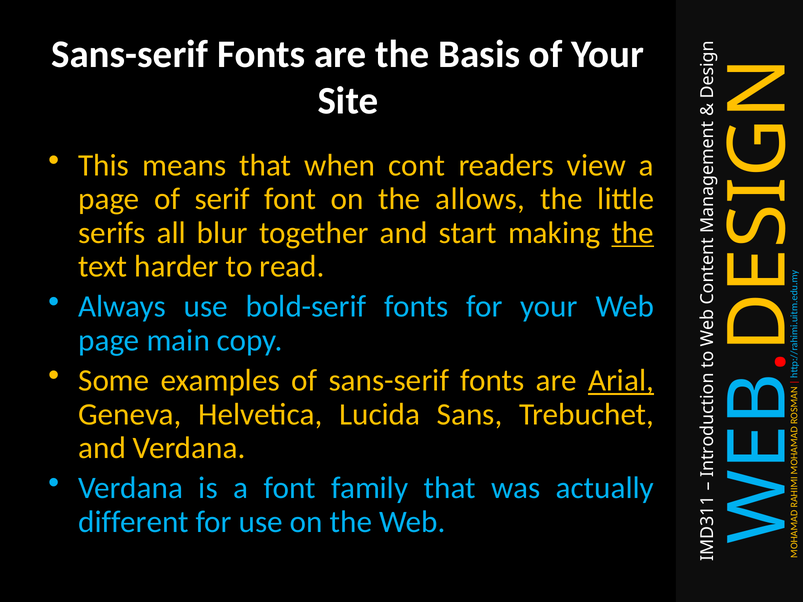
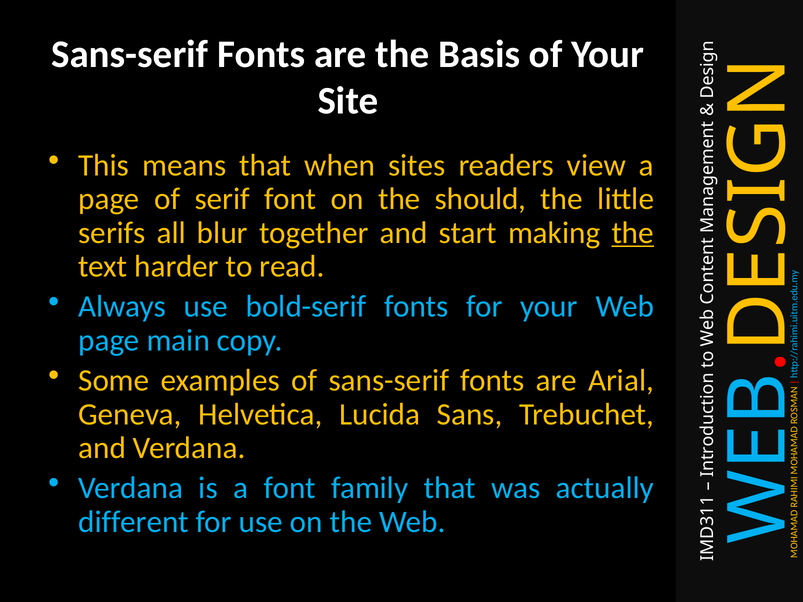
cont: cont -> sites (417, 165)
allows: allows -> should (481, 199)
Arial underline: present -> none (621, 381)
